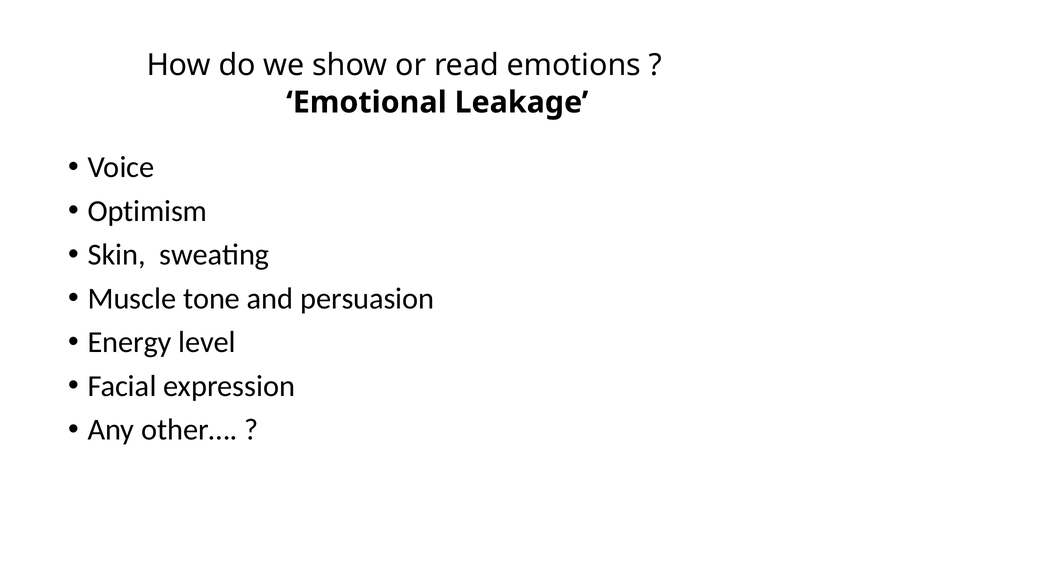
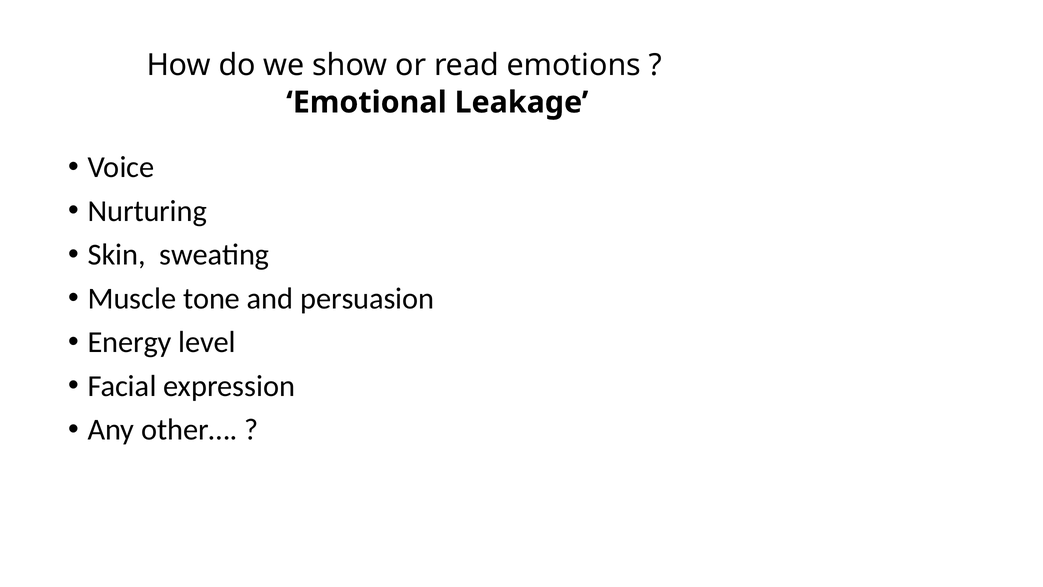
Optimism: Optimism -> Nurturing (147, 211)
